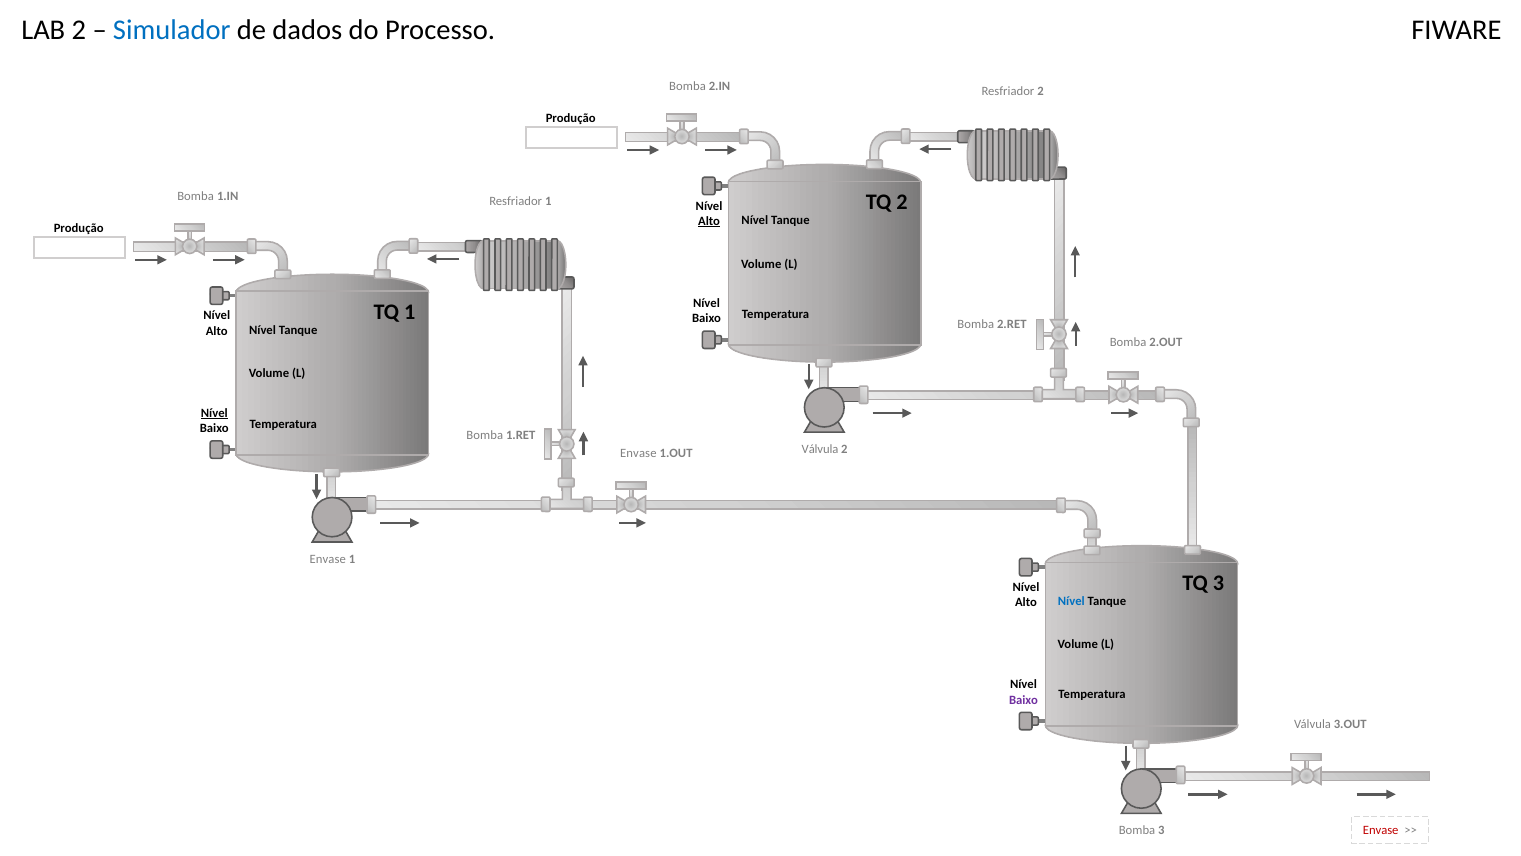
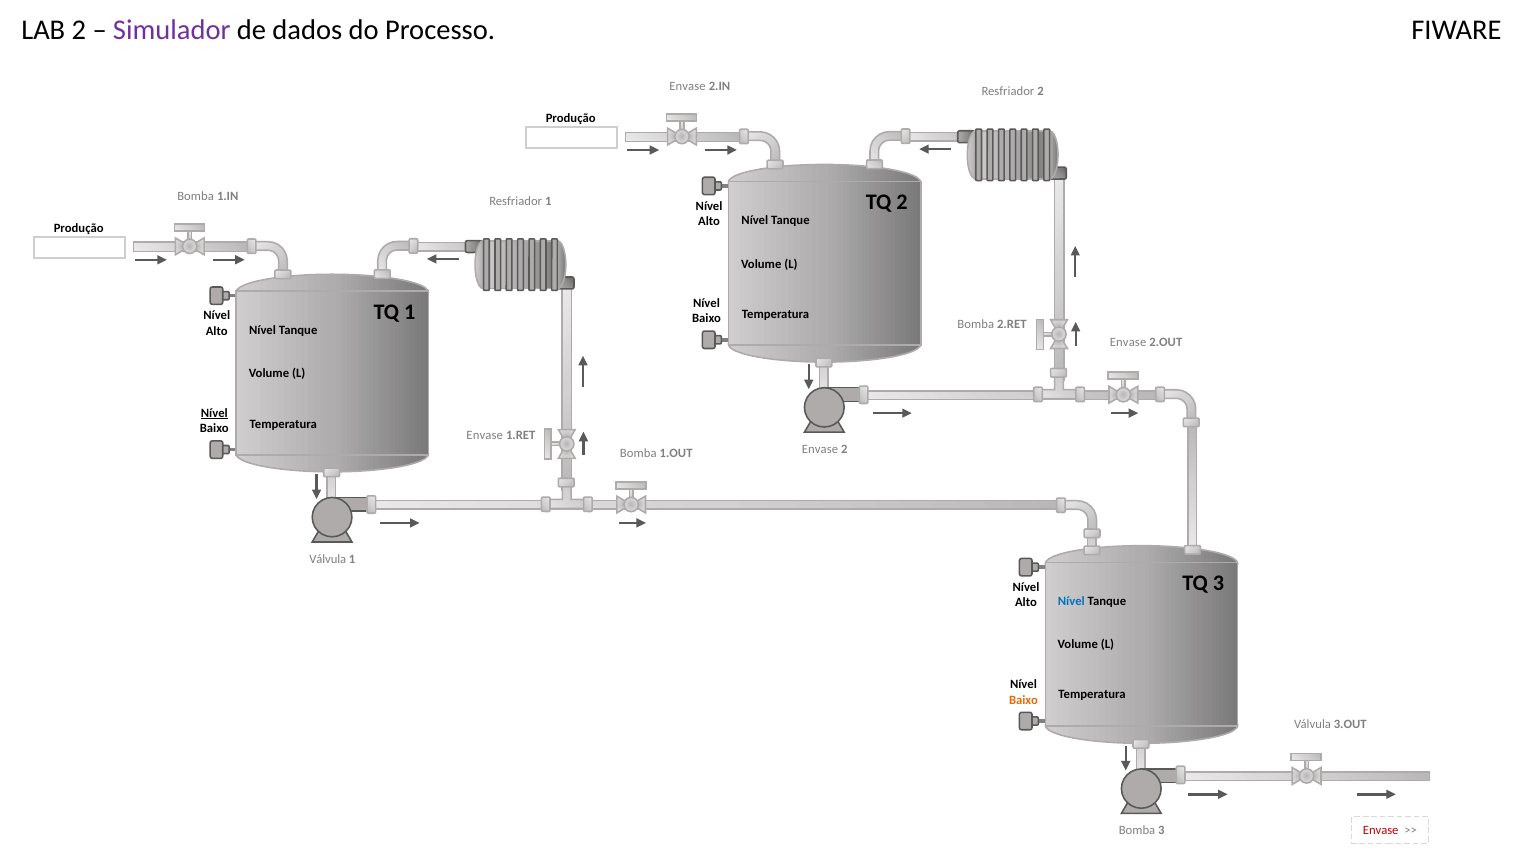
Simulador colour: blue -> purple (172, 30)
Bomba: Bomba -> Envase (688, 86)
Alto underline: present -> none (709, 221)
Bomba: Bomba -> Envase (1128, 343)
Bomba: Bomba -> Envase (485, 435)
Válvula: Válvula -> Envase (820, 449)
Envase: Envase -> Bomba (638, 453)
Envase: Envase -> Válvula (328, 559)
Baixo colour: purple -> orange (1023, 700)
